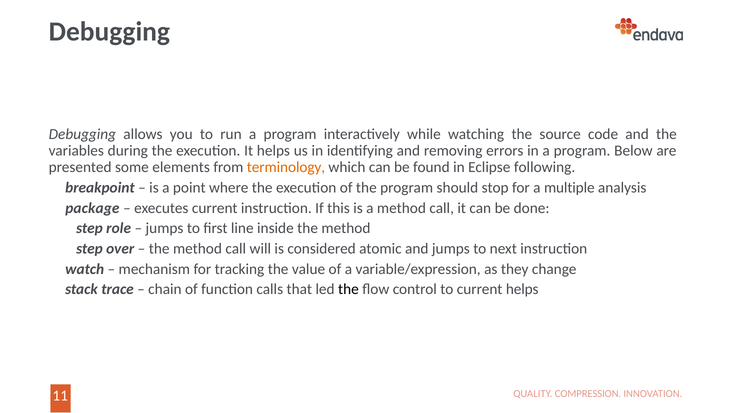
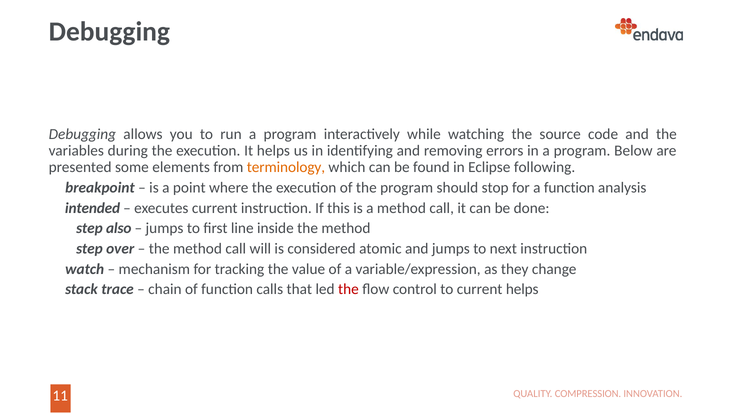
a multiple: multiple -> function (569, 187)
package: package -> intended (93, 208)
role: role -> also (119, 228)
the colour: black -> red (348, 289)
